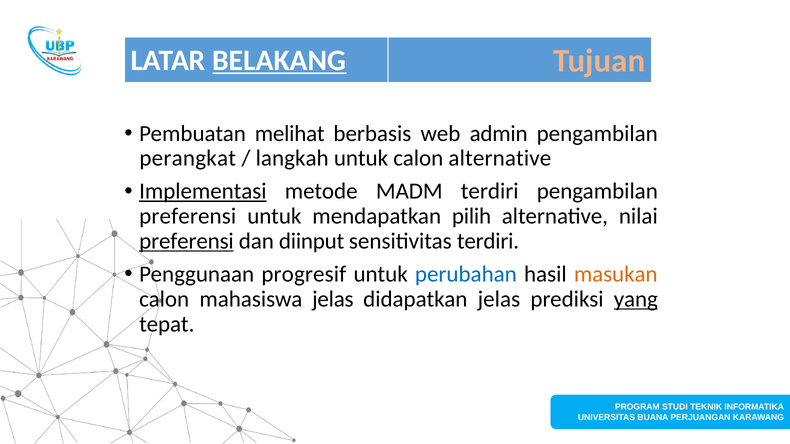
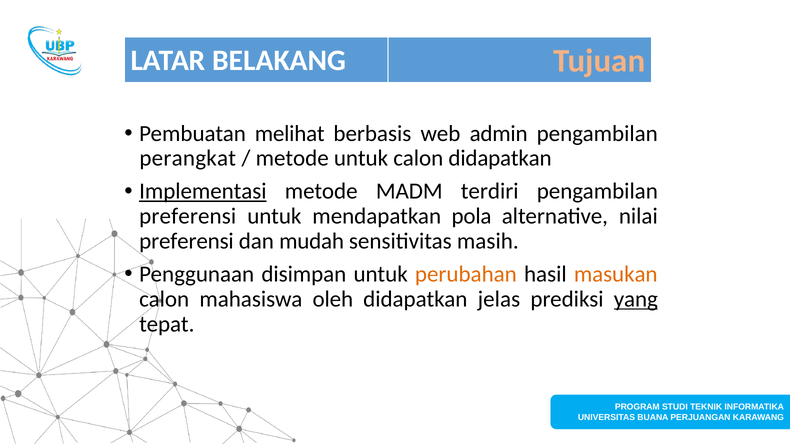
BELAKANG underline: present -> none (279, 61)
langkah: langkah -> metode (292, 158)
calon alternative: alternative -> didapatkan (500, 158)
pilih: pilih -> pola (472, 216)
preferensi underline: present -> none (186, 241)
diinput: diinput -> mudah (312, 241)
sensitivitas terdiri: terdiri -> masih (488, 241)
progresif: progresif -> disimpan (304, 274)
perubahan colour: blue -> orange (466, 274)
mahasiswa jelas: jelas -> oleh (333, 299)
